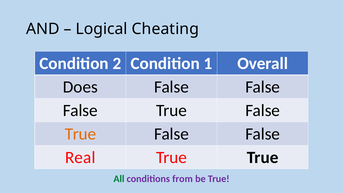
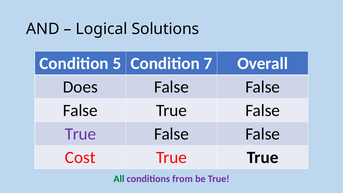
Cheating: Cheating -> Solutions (165, 29)
2: 2 -> 5 (117, 63)
1: 1 -> 7 (208, 63)
True colour: orange -> purple (80, 134)
Real: Real -> Cost (80, 157)
